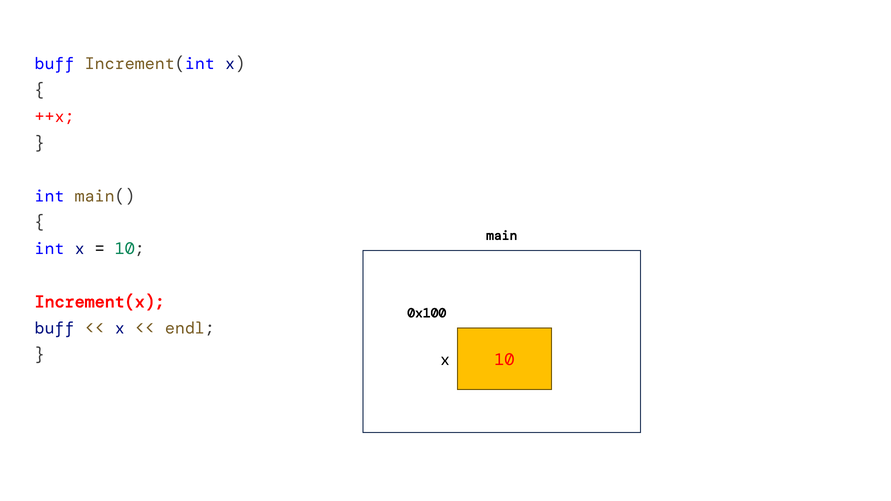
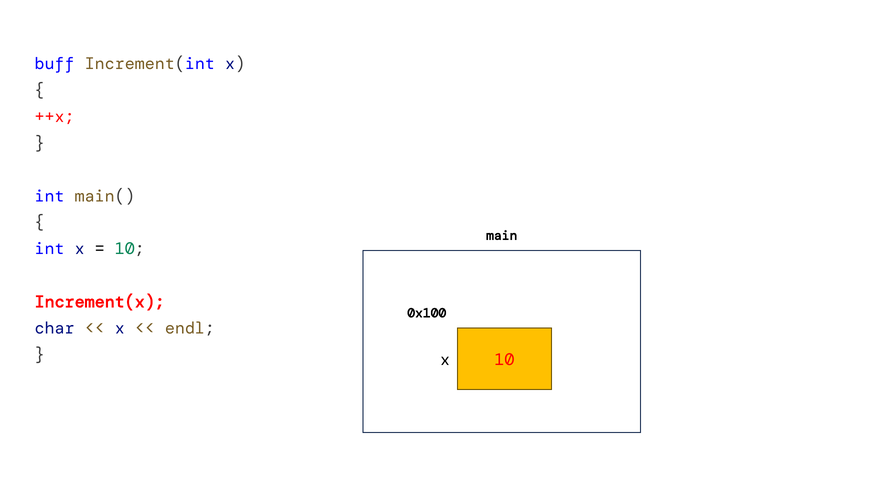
buff: buff -> char (55, 328)
